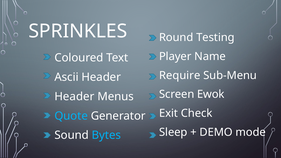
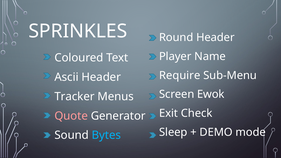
Round Testing: Testing -> Header (215, 37)
Header: Header -> Tracker (74, 97)
Quote colour: light blue -> pink (71, 116)
